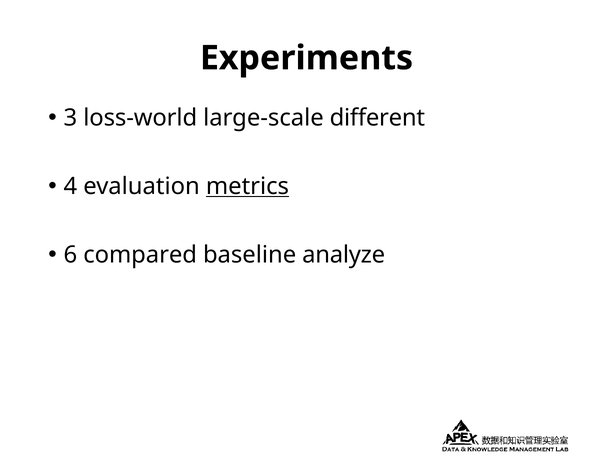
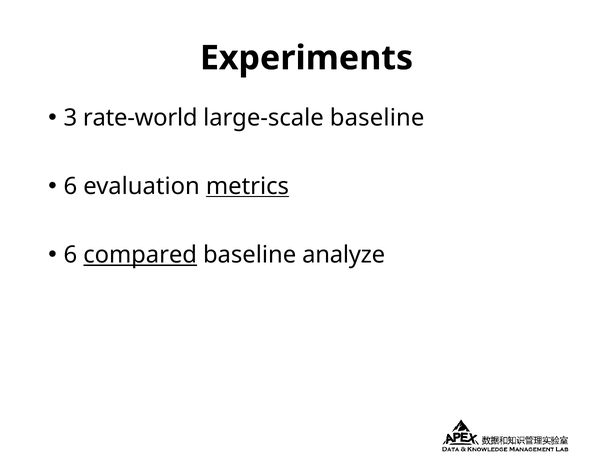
loss-world: loss-world -> rate-world (140, 118)
large-scale different: different -> baseline (377, 118)
4: 4 -> 6 (70, 186)
compared underline: none -> present (140, 255)
